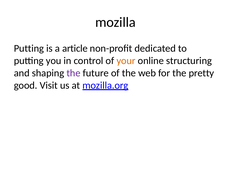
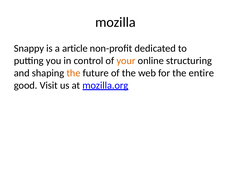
Putting: Putting -> Snappy (29, 48)
the colour: purple -> orange (73, 73)
pretty: pretty -> entire (201, 73)
